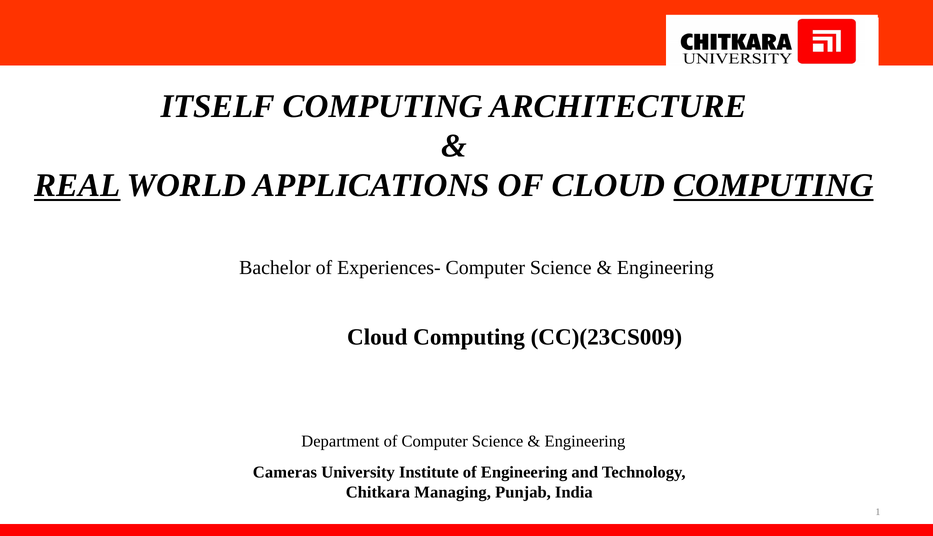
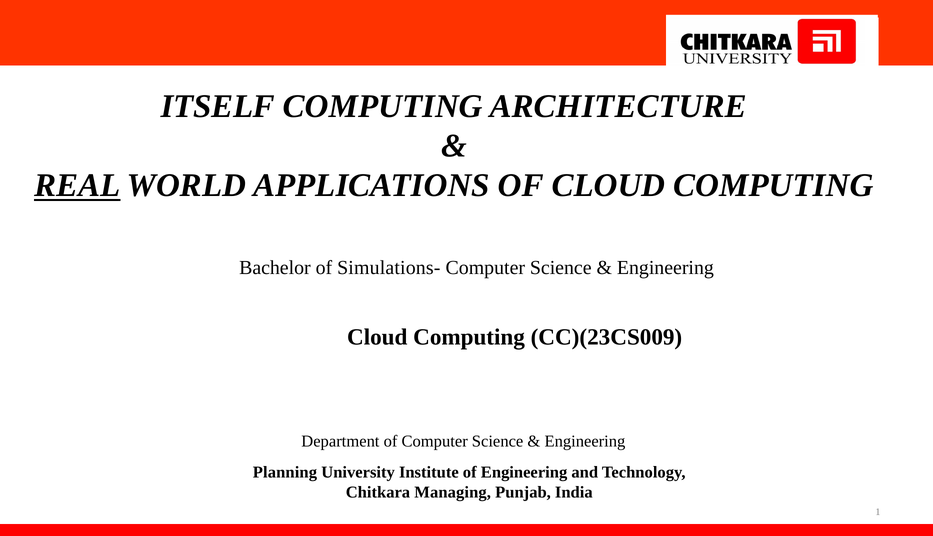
COMPUTING underline: present -> none (773, 185)
Experiences-: Experiences- -> Simulations- (389, 268)
Cameras: Cameras -> Planning (285, 472)
